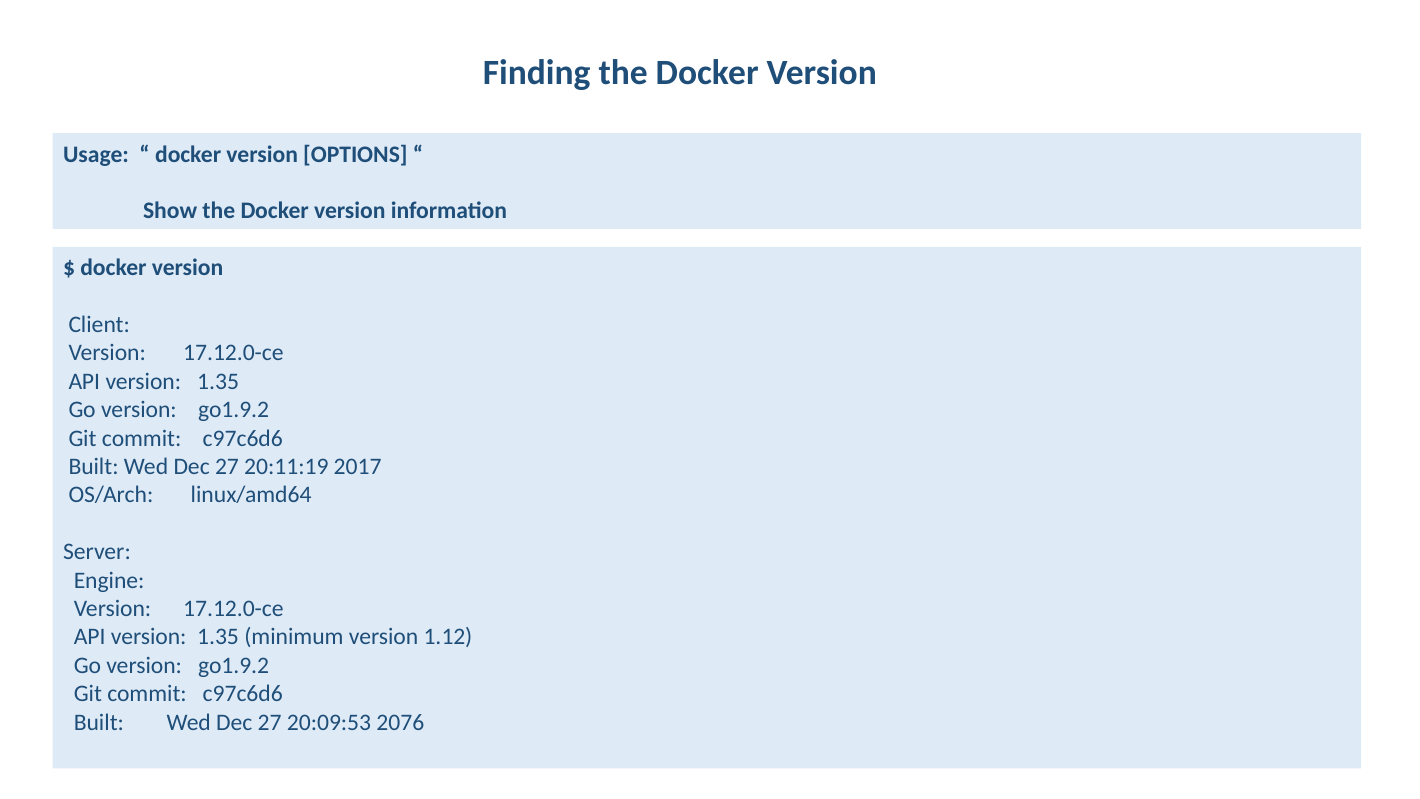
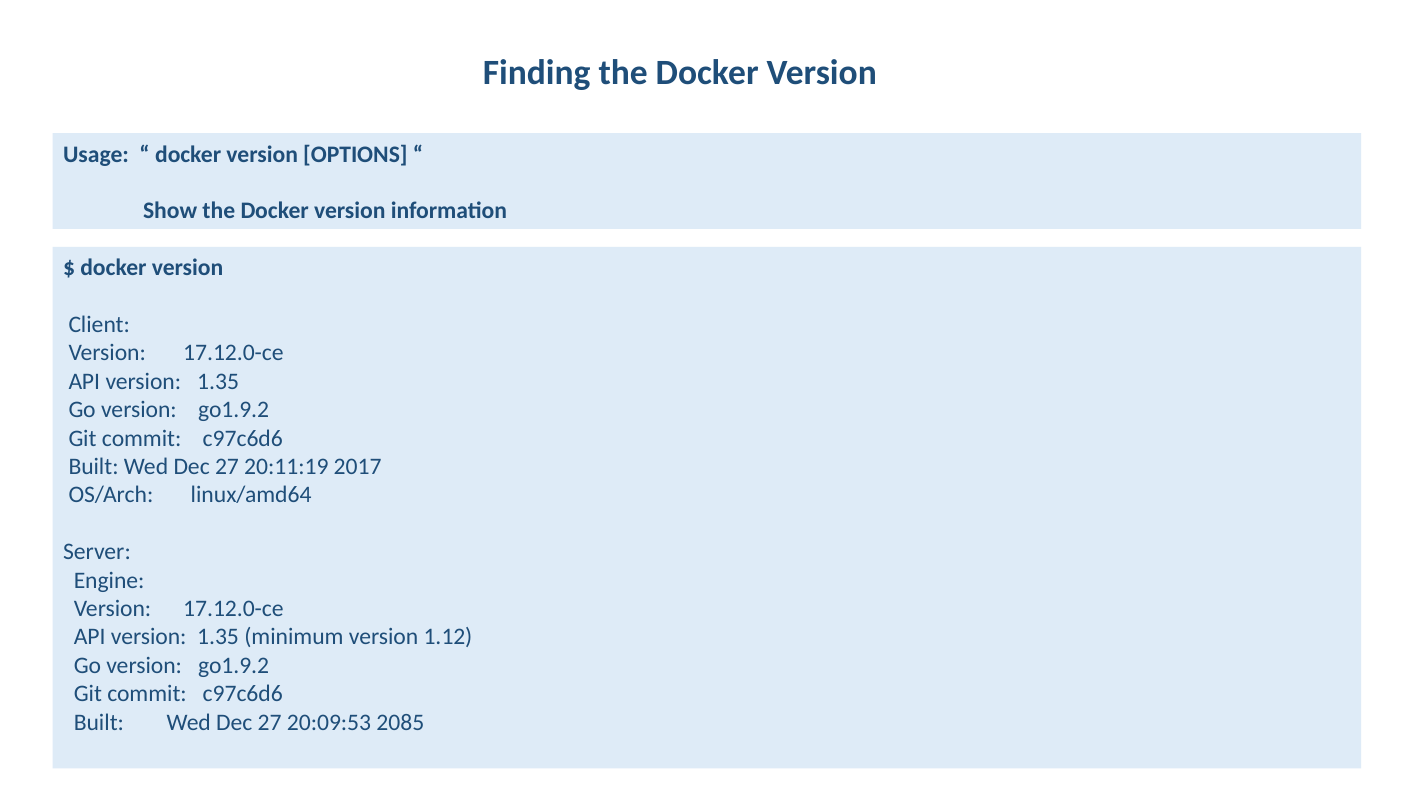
2076: 2076 -> 2085 (400, 722)
